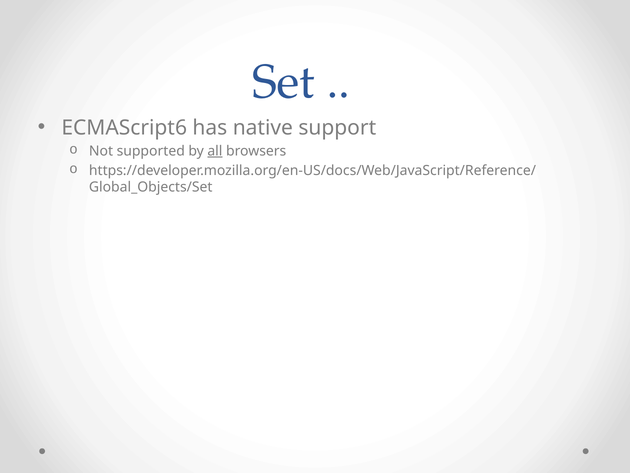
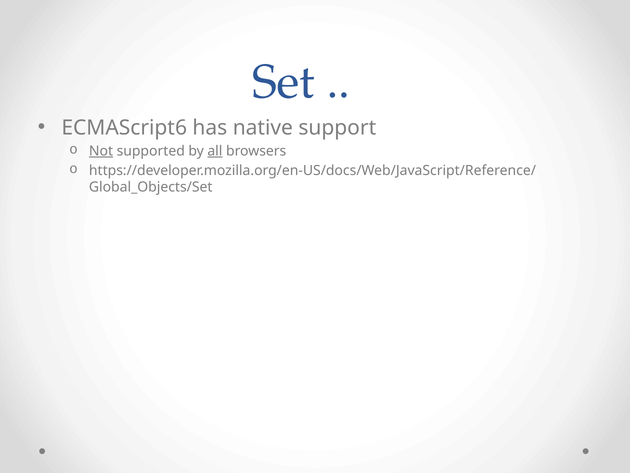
Not underline: none -> present (101, 151)
